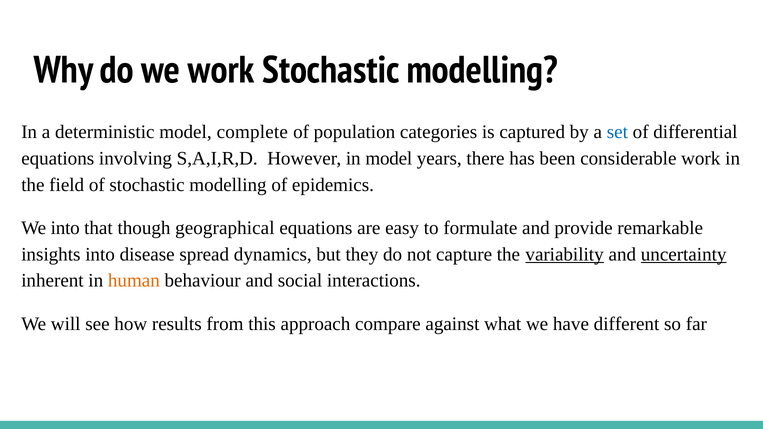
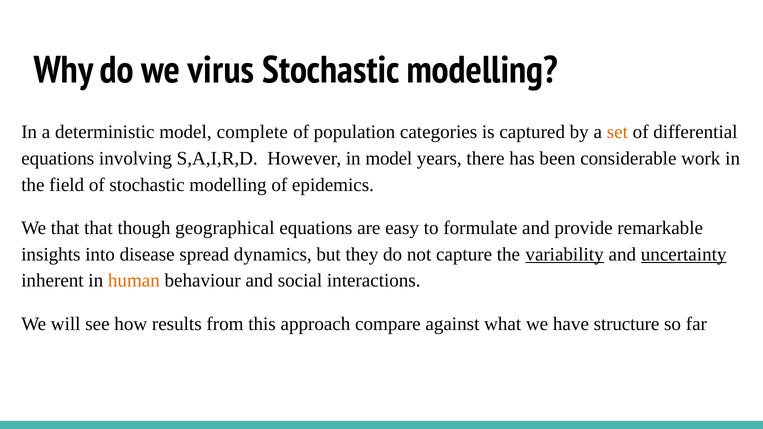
we work: work -> virus (221, 70)
set colour: blue -> orange (617, 132)
We into: into -> that (65, 228)
different: different -> structure (627, 324)
